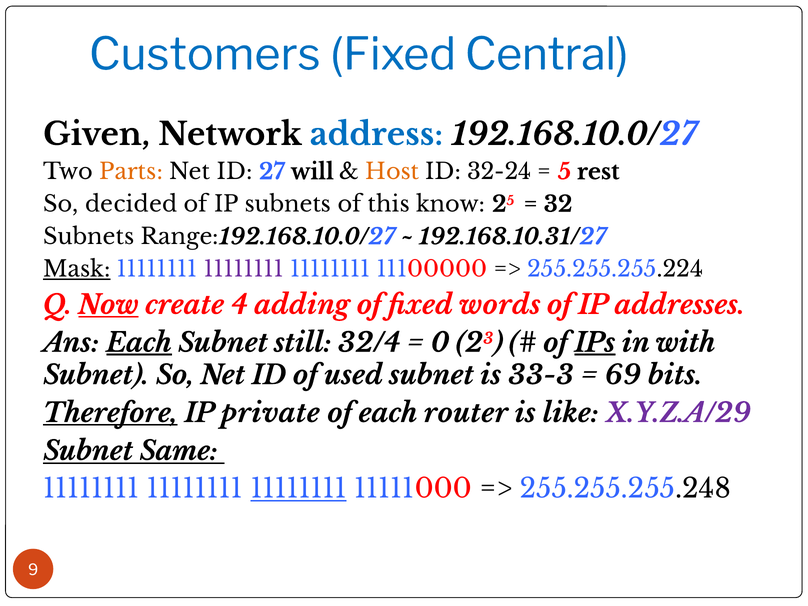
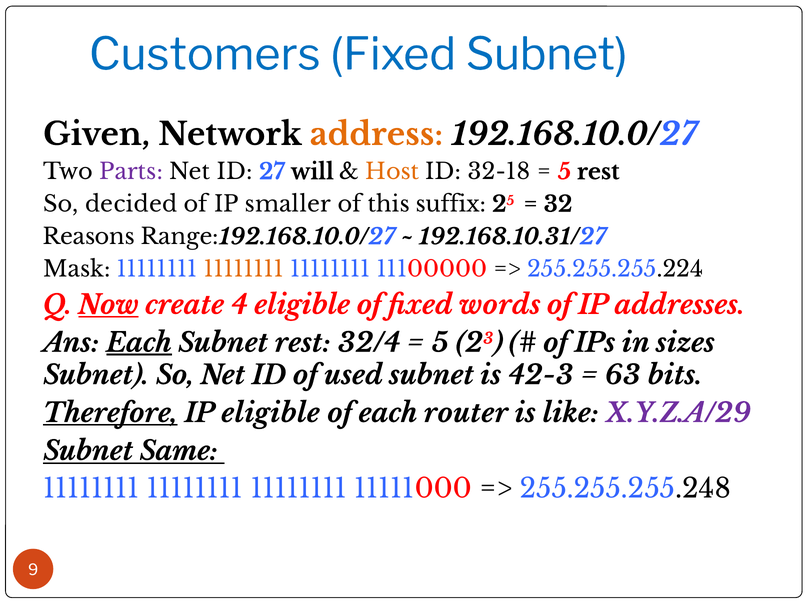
Fixed Central: Central -> Subnet (547, 55)
address colour: blue -> orange (376, 135)
Parts colour: orange -> purple (131, 172)
32-24: 32-24 -> 32-18 (499, 172)
IP subnets: subnets -> smaller (288, 204)
know: know -> suffix (451, 204)
Subnets: Subnets -> Reasons (89, 237)
Mask underline: present -> none (77, 269)
11111111 colour: purple -> orange (244, 269)
4 adding: adding -> eligible (302, 305)
Subnet still: still -> rest (303, 343)
0: 0 -> 5 (440, 343)
IPs underline: present -> none (595, 343)
with: with -> sizes (685, 343)
33-3: 33-3 -> 42-3 (541, 375)
69: 69 -> 63 (623, 375)
IP private: private -> eligible (271, 413)
11111111 underline: present -> none (299, 489)
